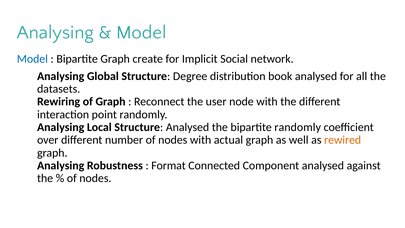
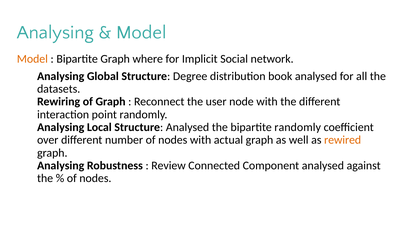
Model colour: blue -> orange (32, 59)
create: create -> where (148, 59)
Format: Format -> Review (169, 165)
